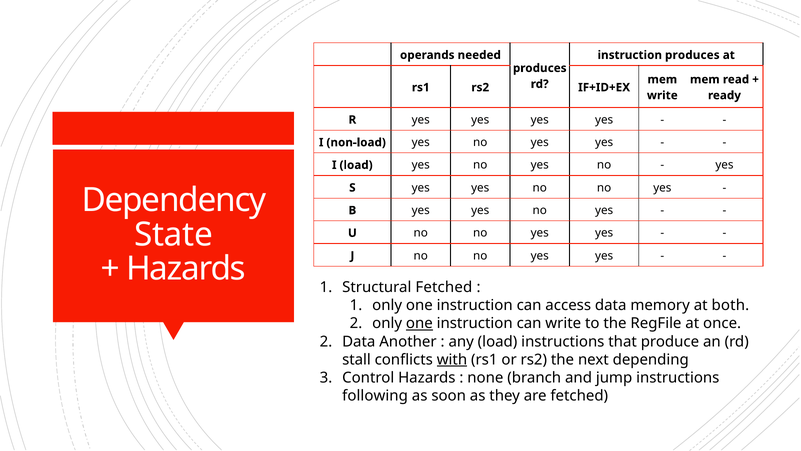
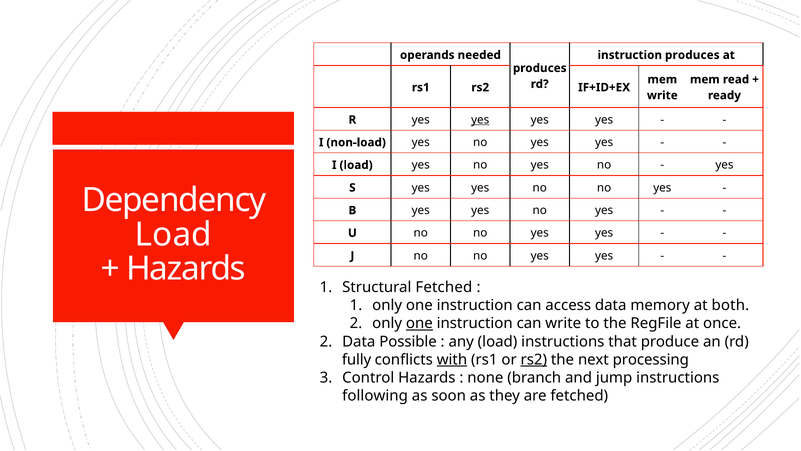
yes underline: none -> present (480, 120)
State: State -> Load (173, 234)
Another: Another -> Possible (408, 341)
stall: stall -> fully (357, 359)
rs2 underline: none -> present (534, 359)
depending: depending -> processing (651, 359)
